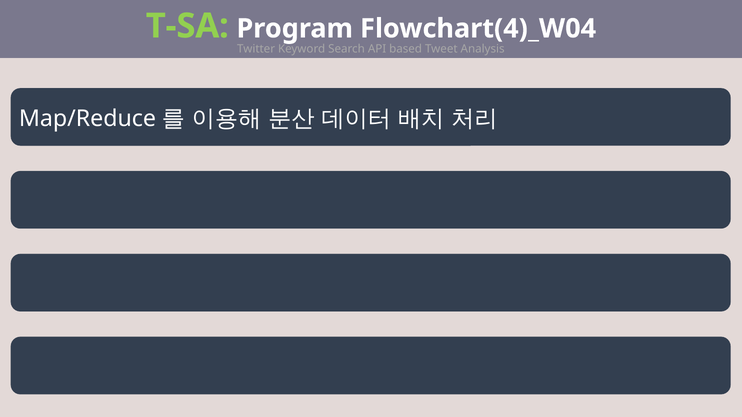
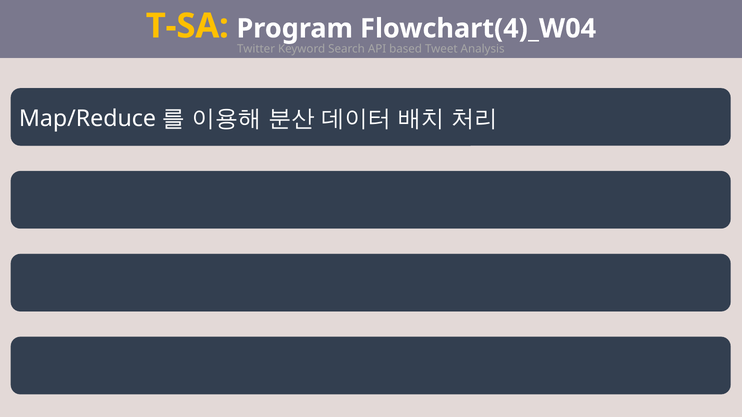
T-SA colour: light green -> yellow (187, 26)
